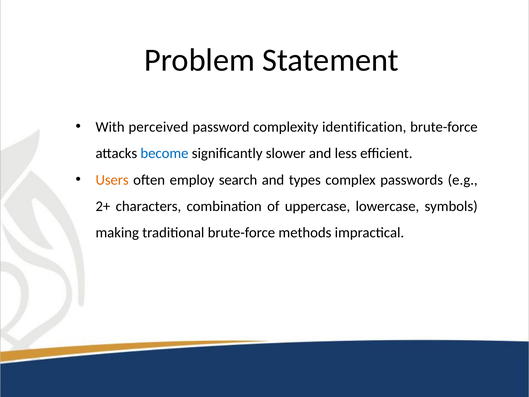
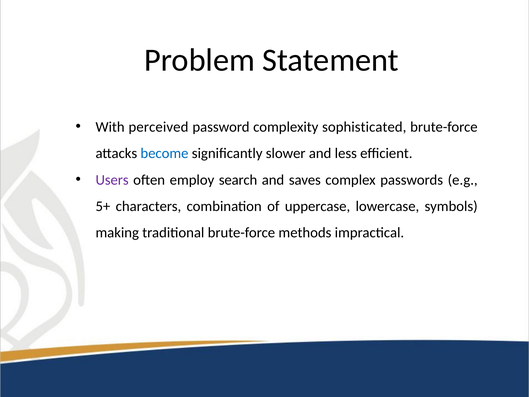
identification: identification -> sophisticated (364, 127)
Users colour: orange -> purple (112, 180)
types: types -> saves (305, 180)
2+: 2+ -> 5+ (103, 206)
